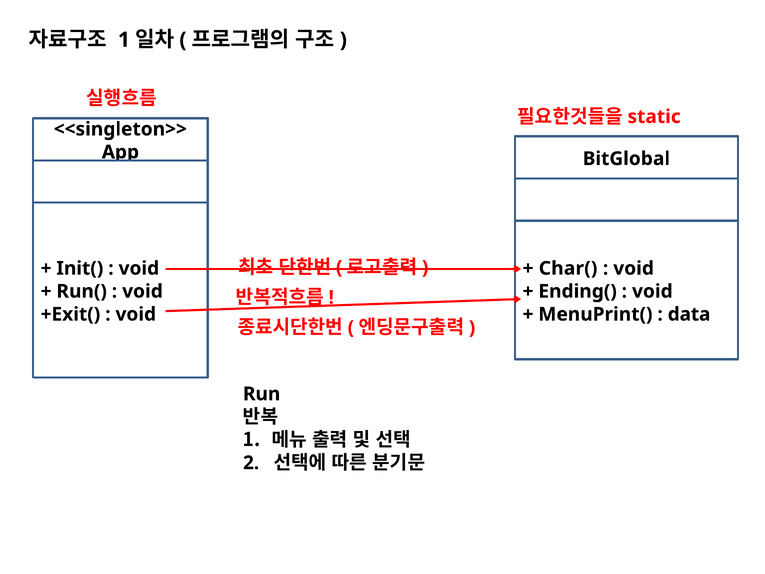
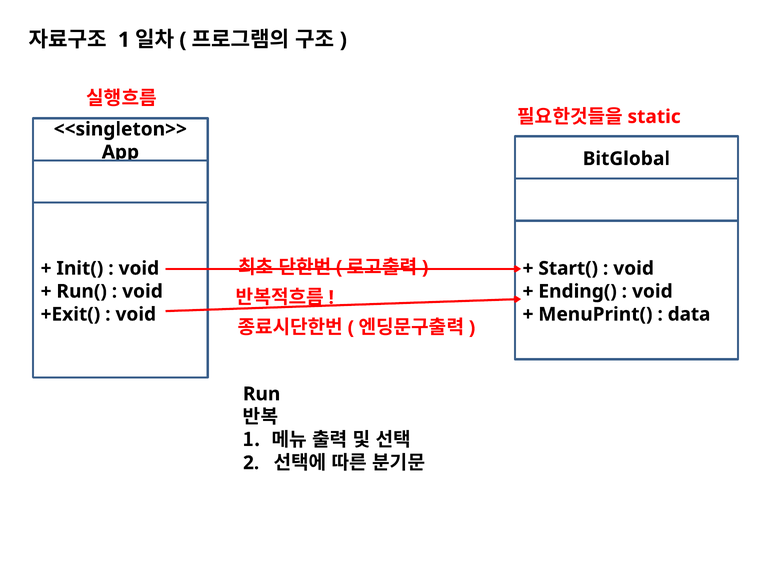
Char(: Char( -> Start( (568, 268)
